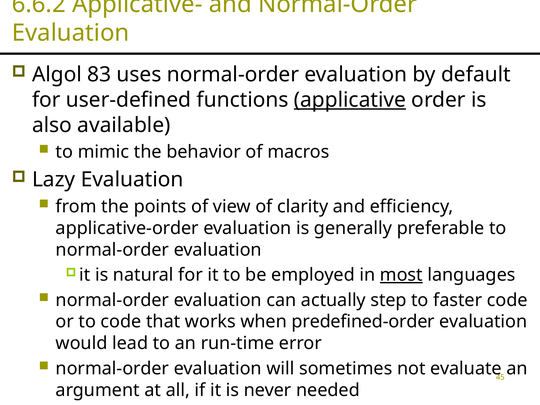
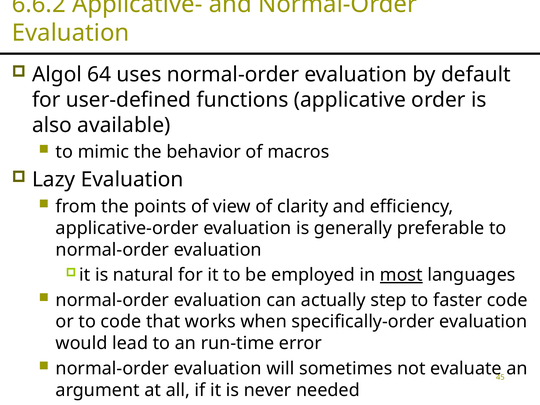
83: 83 -> 64 (99, 75)
applicative underline: present -> none (350, 100)
predefined-order: predefined-order -> specifically-order (363, 322)
